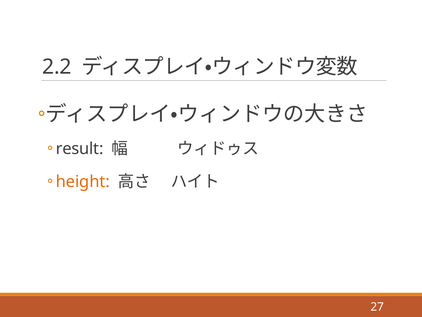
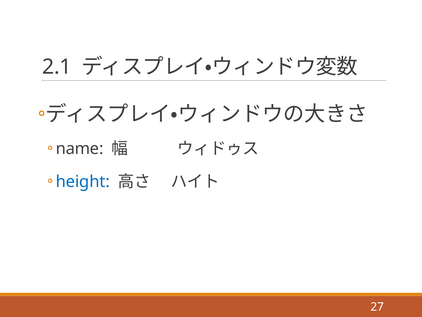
2.2: 2.2 -> 2.1 (57, 67)
result: result -> name (80, 148)
height colour: orange -> blue (83, 182)
